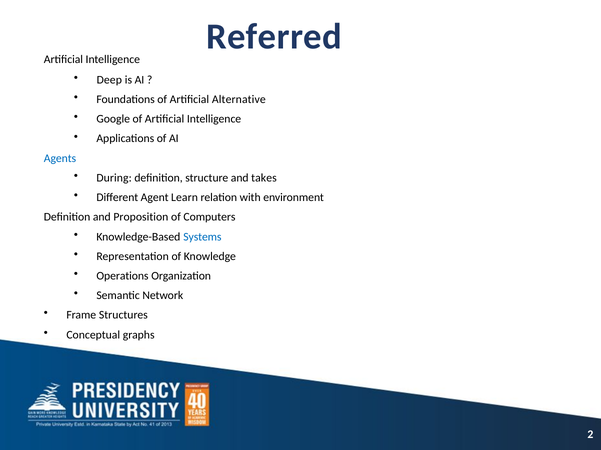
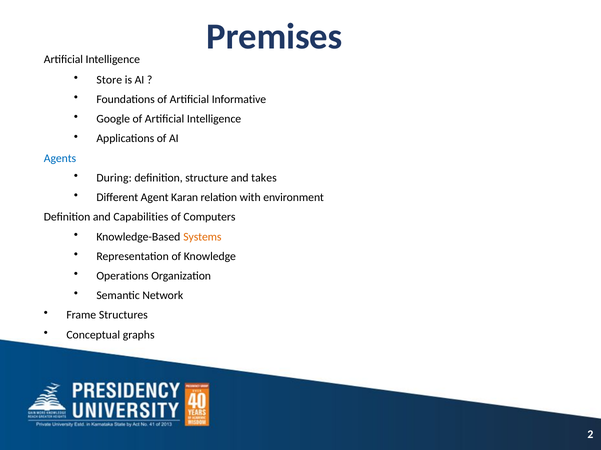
Referred: Referred -> Premises (274, 37)
Deep: Deep -> Store (109, 80)
Alternative: Alternative -> Informative (239, 99)
Learn: Learn -> Karan (185, 198)
Proposition: Proposition -> Capabilities (141, 217)
Systems colour: blue -> orange (202, 237)
